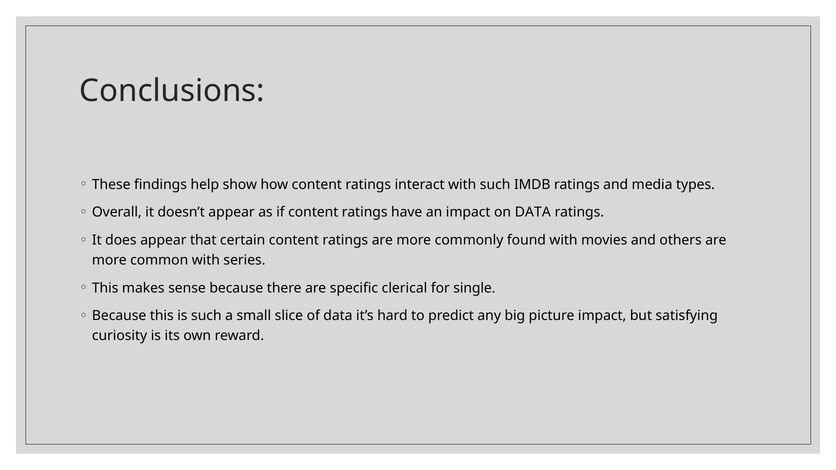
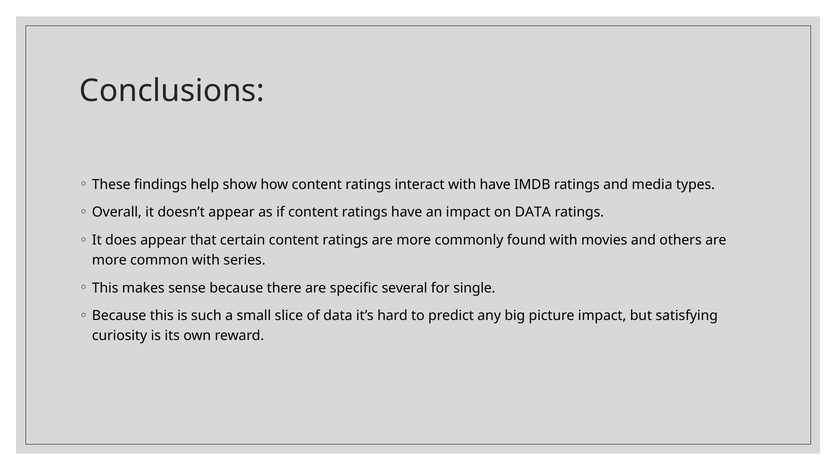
with such: such -> have (495, 185)
clerical: clerical -> several (405, 288)
